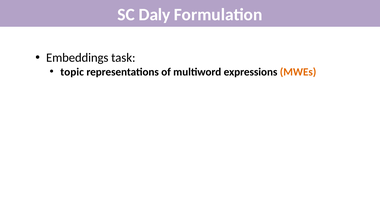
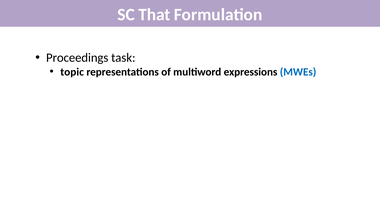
Daly: Daly -> That (154, 14)
Embeddings: Embeddings -> Proceedings (77, 58)
MWEs colour: orange -> blue (298, 72)
